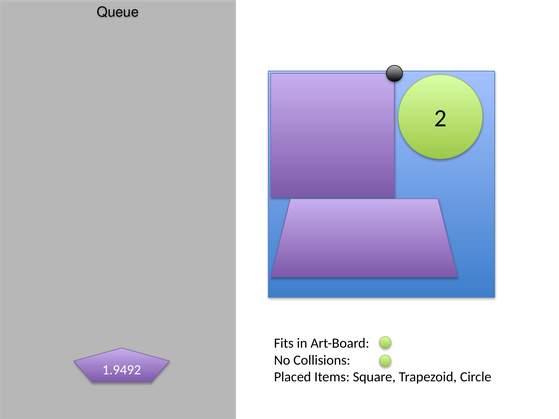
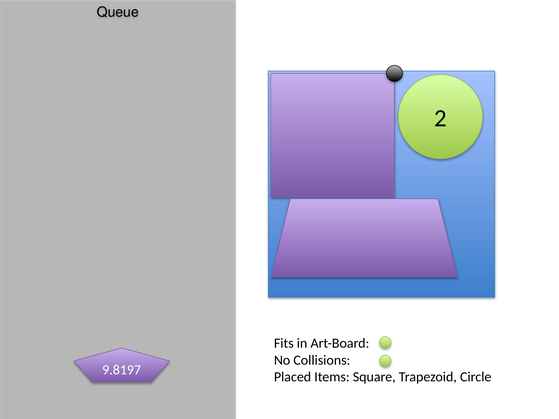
1.9492: 1.9492 -> 9.8197 (122, 370)
